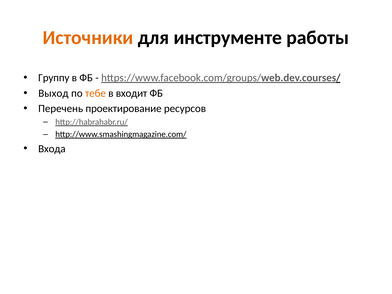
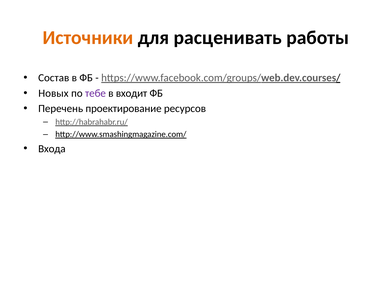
инструменте: инструменте -> расценивать (228, 38)
Группу: Группу -> Состав (54, 78)
Выход: Выход -> Новых (53, 93)
тебе colour: orange -> purple (95, 93)
